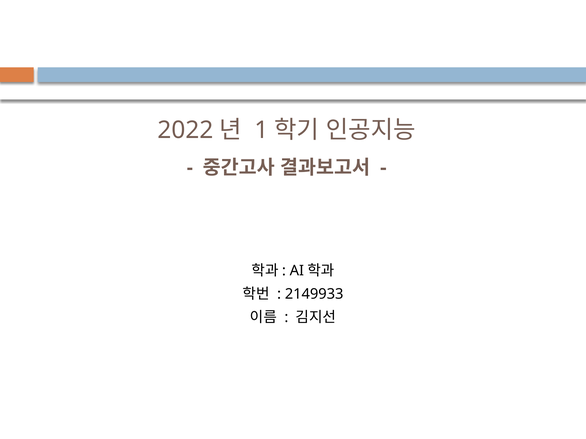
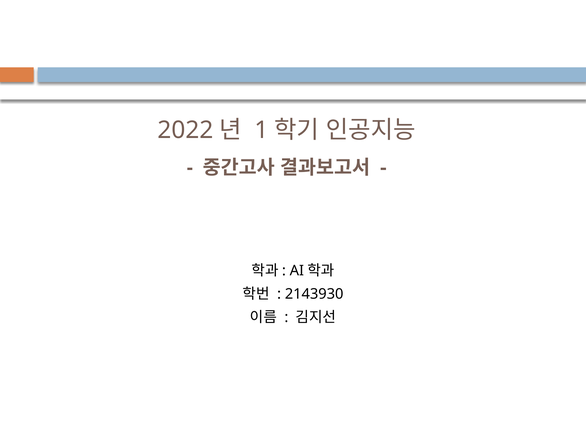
2149933: 2149933 -> 2143930 (314, 294)
